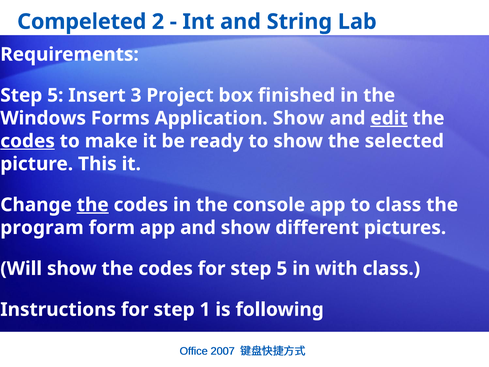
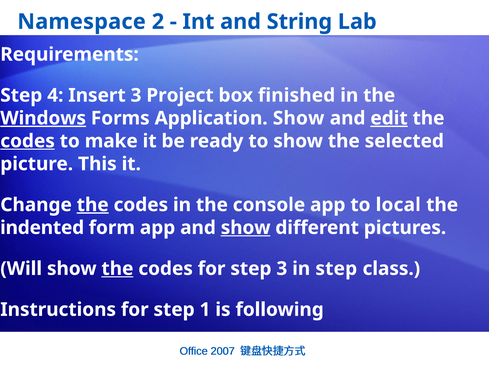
Compeleted: Compeleted -> Namespace (82, 22)
5: 5 -> 4 (55, 95)
Windows underline: none -> present (43, 118)
to class: class -> local (398, 205)
program: program -> indented (42, 228)
show underline: none -> present (246, 228)
the underline: none -> present (117, 268)
for step 5: 5 -> 3 (282, 268)
in with: with -> step (336, 268)
